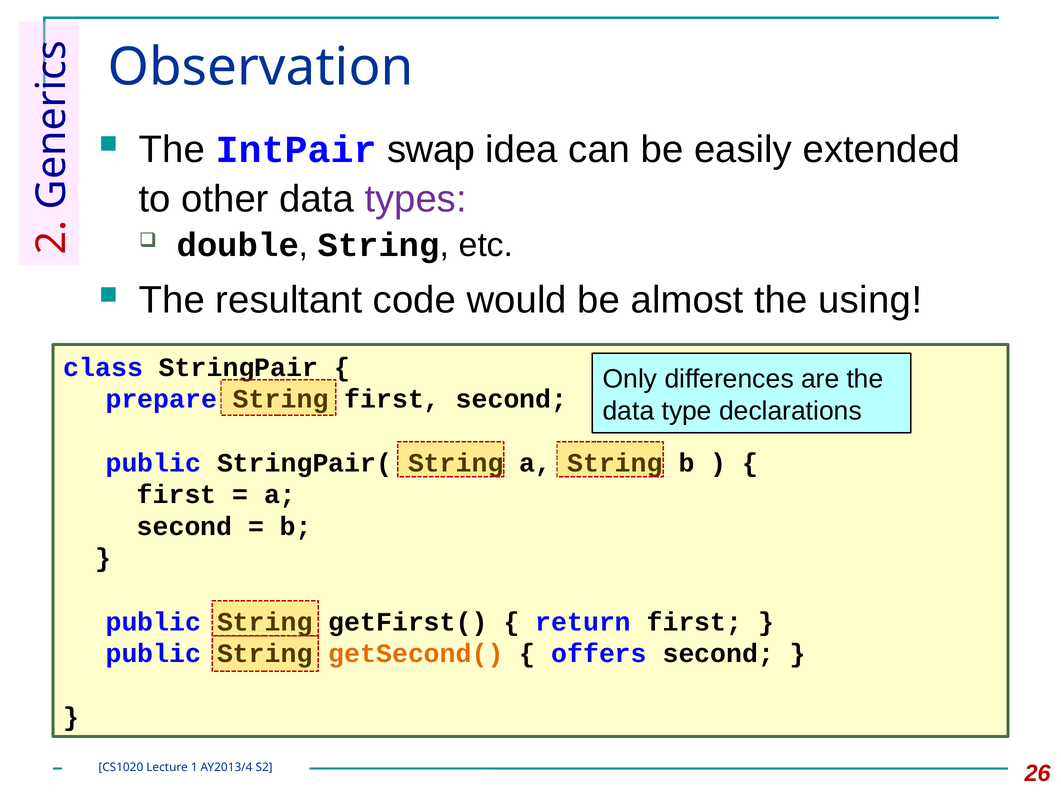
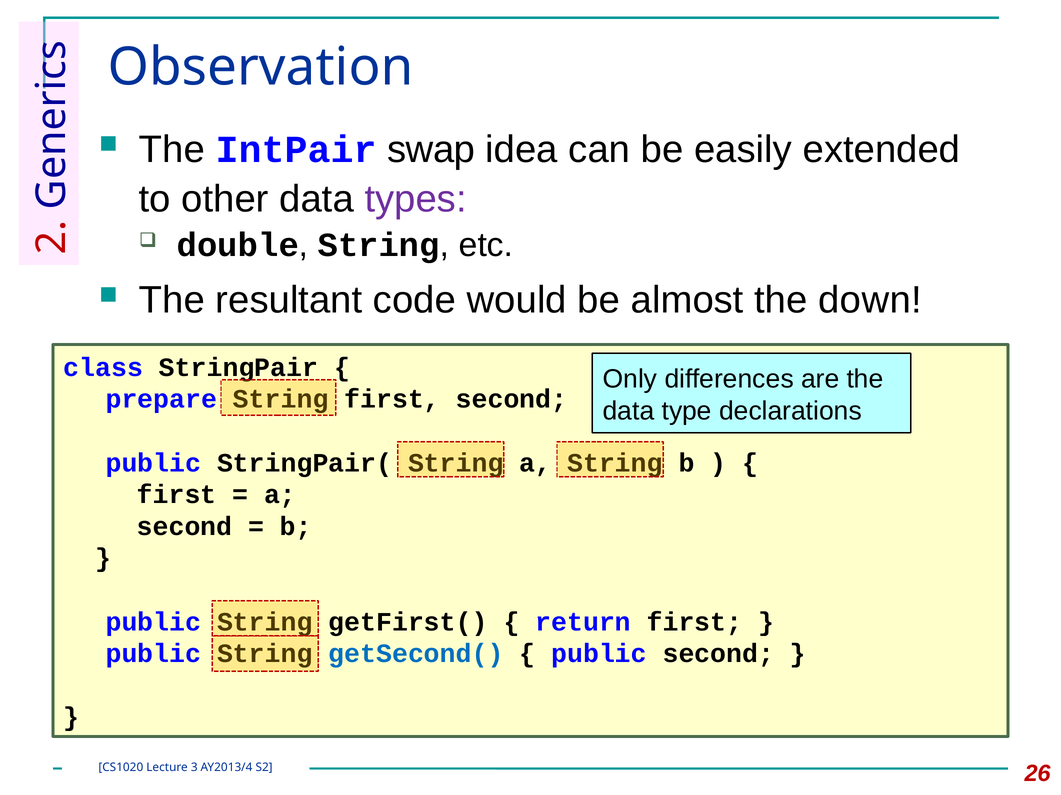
using: using -> down (870, 301)
getSecond( colour: orange -> blue (416, 654)
offers: offers -> public (599, 654)
1: 1 -> 3 (194, 768)
